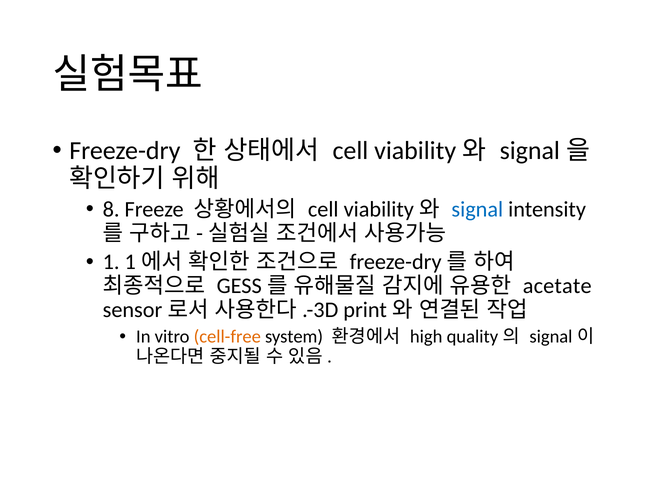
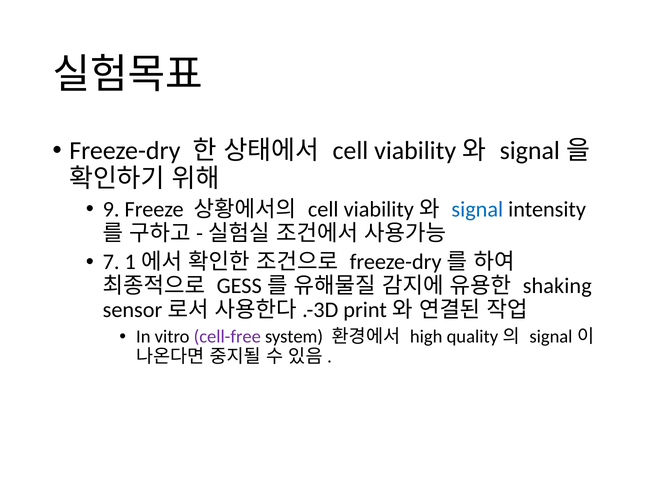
8: 8 -> 9 (111, 209)
1: 1 -> 7 (111, 262)
acetate: acetate -> shaking (557, 286)
cell-free colour: orange -> purple (227, 337)
